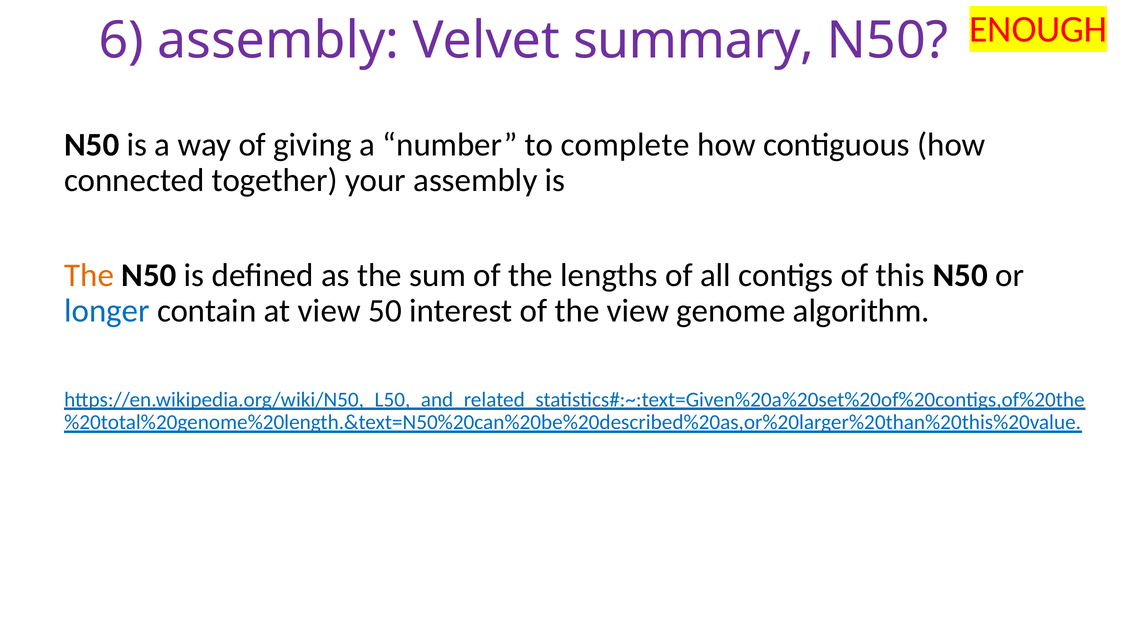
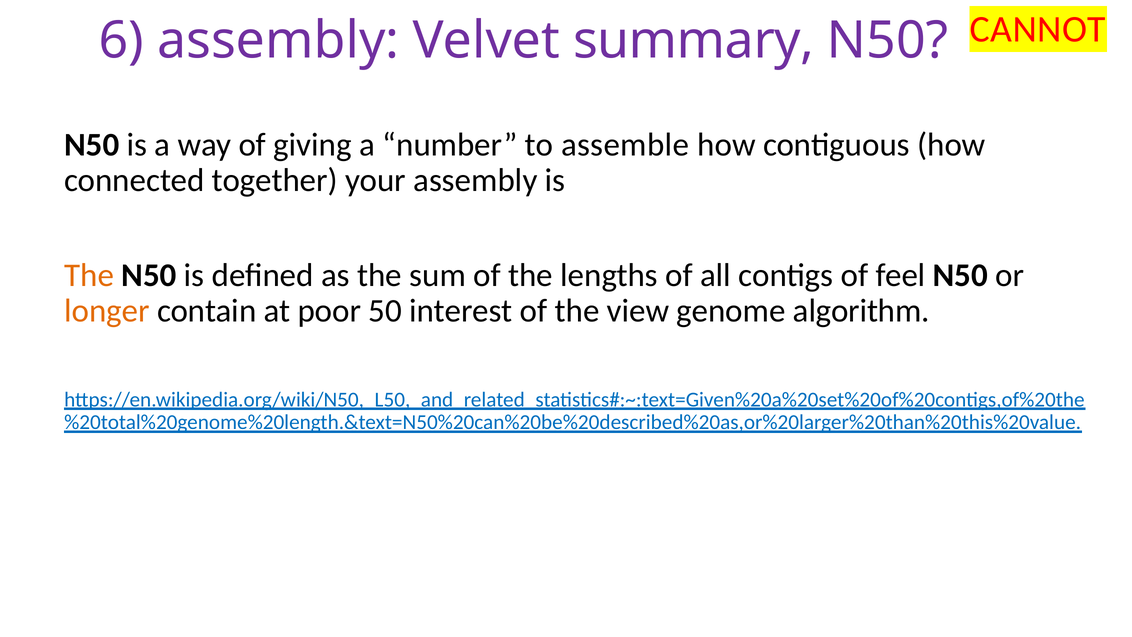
ENOUGH: ENOUGH -> CANNOT (1038, 29)
complete: complete -> assemble (625, 145)
this: this -> feel (900, 275)
longer colour: blue -> orange (107, 311)
at view: view -> poor (329, 311)
